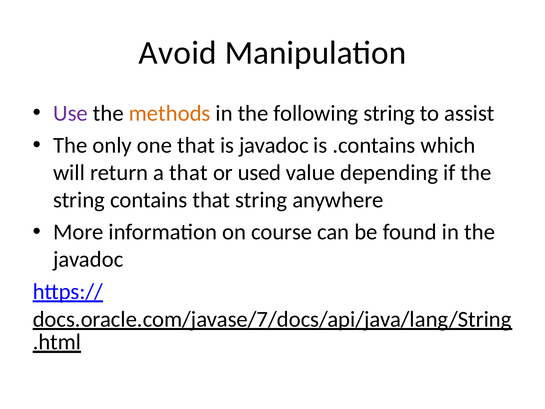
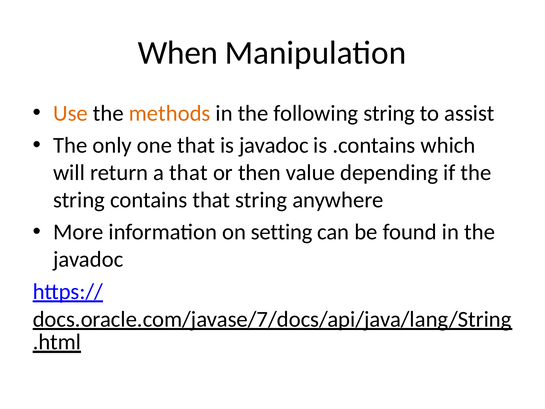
Avoid: Avoid -> When (178, 53)
Use colour: purple -> orange (70, 113)
used: used -> then (259, 173)
course: course -> setting (282, 232)
